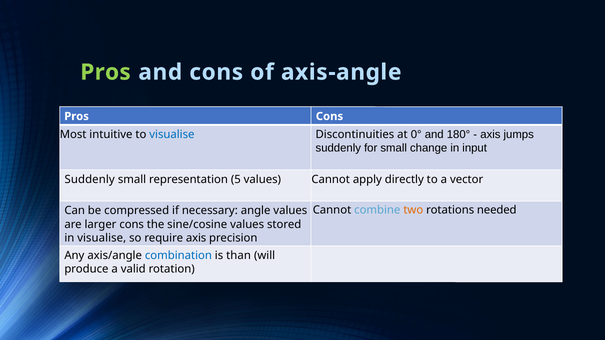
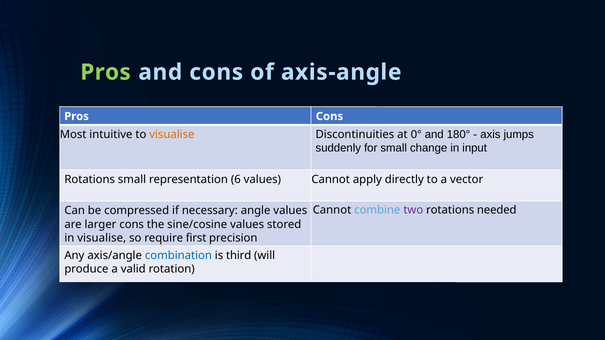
visualise colour: blue -> orange (172, 135)
Suddenly: Suddenly -> Rotations (90, 180)
5: 5 -> 6 (236, 180)
two colour: orange -> purple (413, 210)
require axis: axis -> first (196, 238)
than: than -> third (239, 256)
